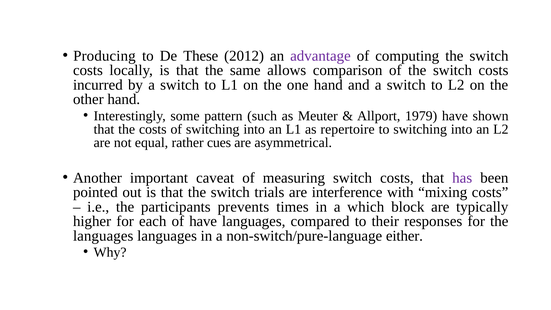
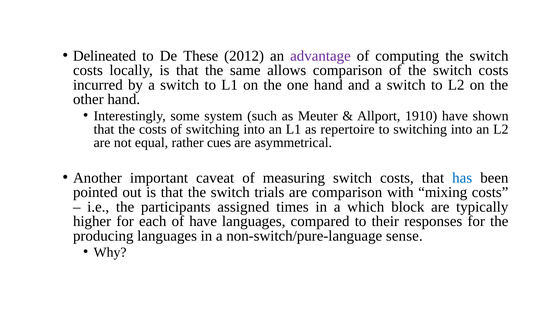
Producing: Producing -> Delineated (105, 56)
pattern: pattern -> system (223, 116)
1979: 1979 -> 1910 (421, 116)
has colour: purple -> blue (462, 178)
are interference: interference -> comparison (347, 192)
prevents: prevents -> assigned (243, 207)
languages: languages -> producing (103, 236)
either: either -> sense (404, 236)
